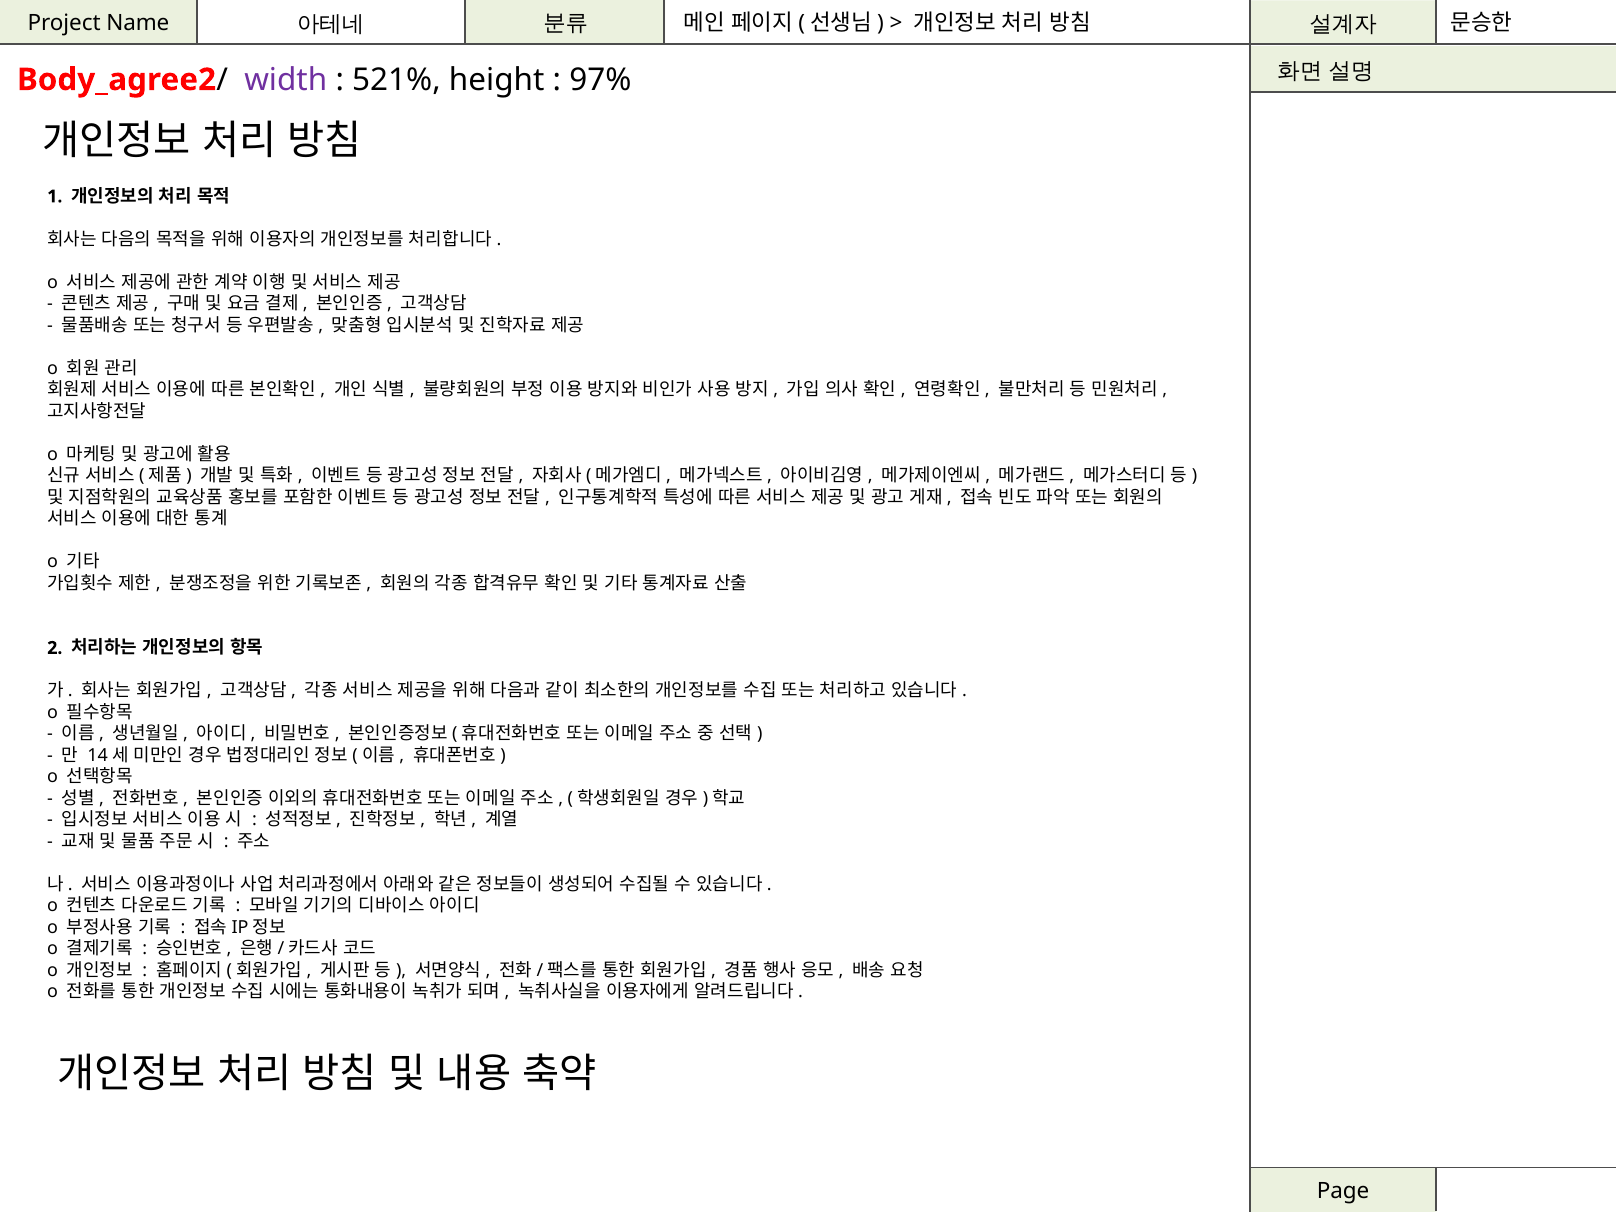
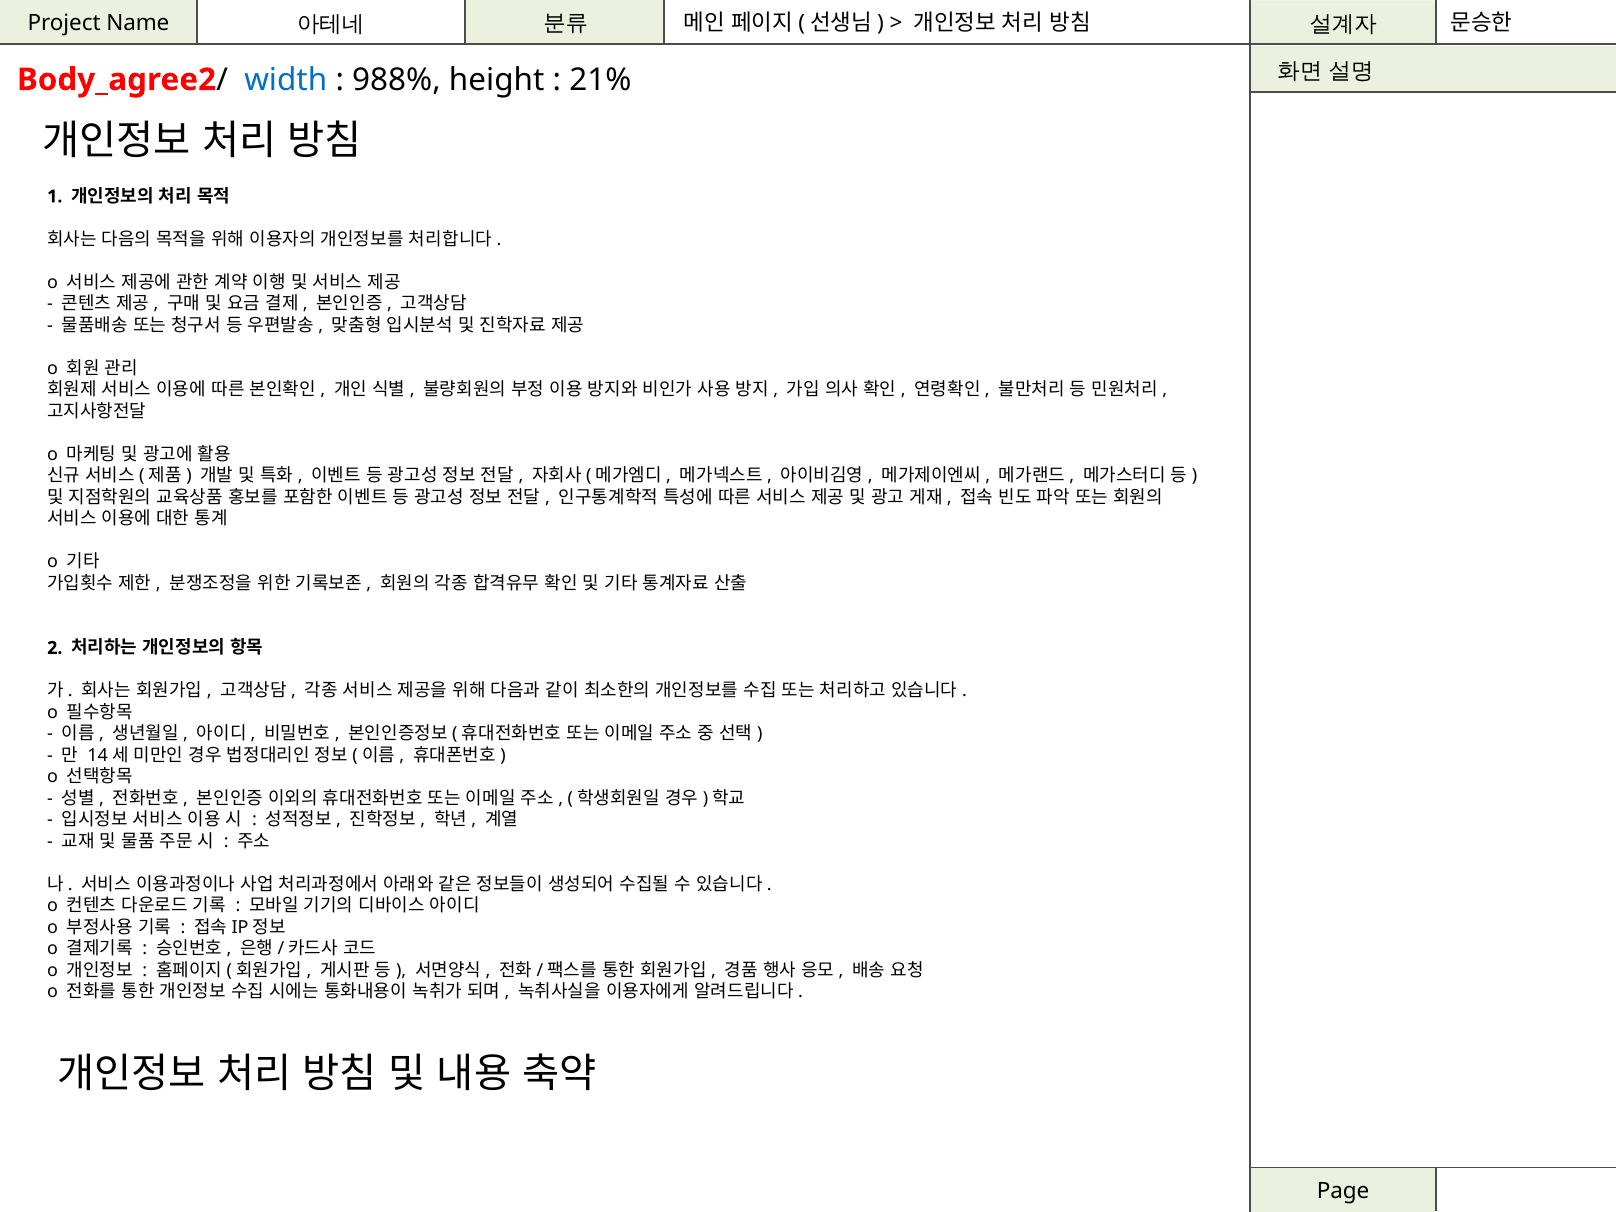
width colour: purple -> blue (286, 80)
521%: 521% -> 988% (396, 80)
97%: 97% -> 21% (600, 80)
